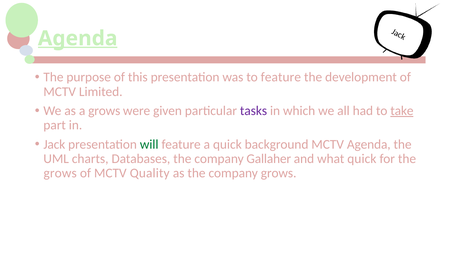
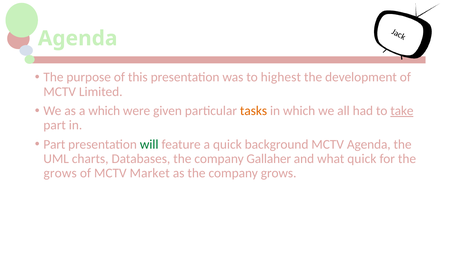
Agenda underline: present -> none (78, 38)
to feature: feature -> highest (281, 77)
a grows: grows -> which (104, 111)
tasks colour: purple -> orange (254, 111)
Jack: Jack -> Part (54, 144)
Quality: Quality -> Market (150, 173)
